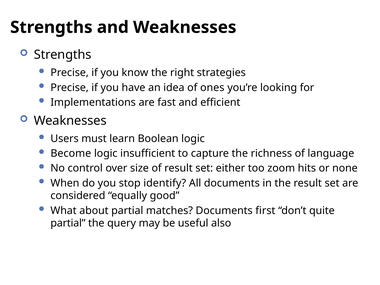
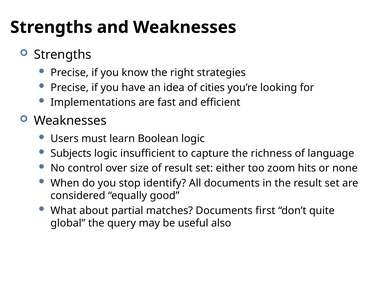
ones: ones -> cities (212, 88)
Become: Become -> Subjects (71, 153)
partial: partial -> global (68, 223)
